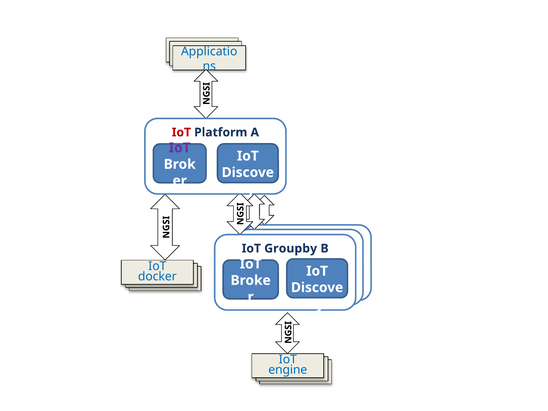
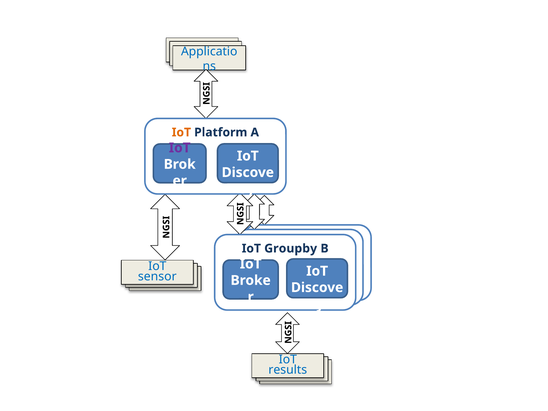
IoT colour: red -> orange (181, 132)
docker: docker -> sensor (157, 276)
engine: engine -> results (288, 370)
